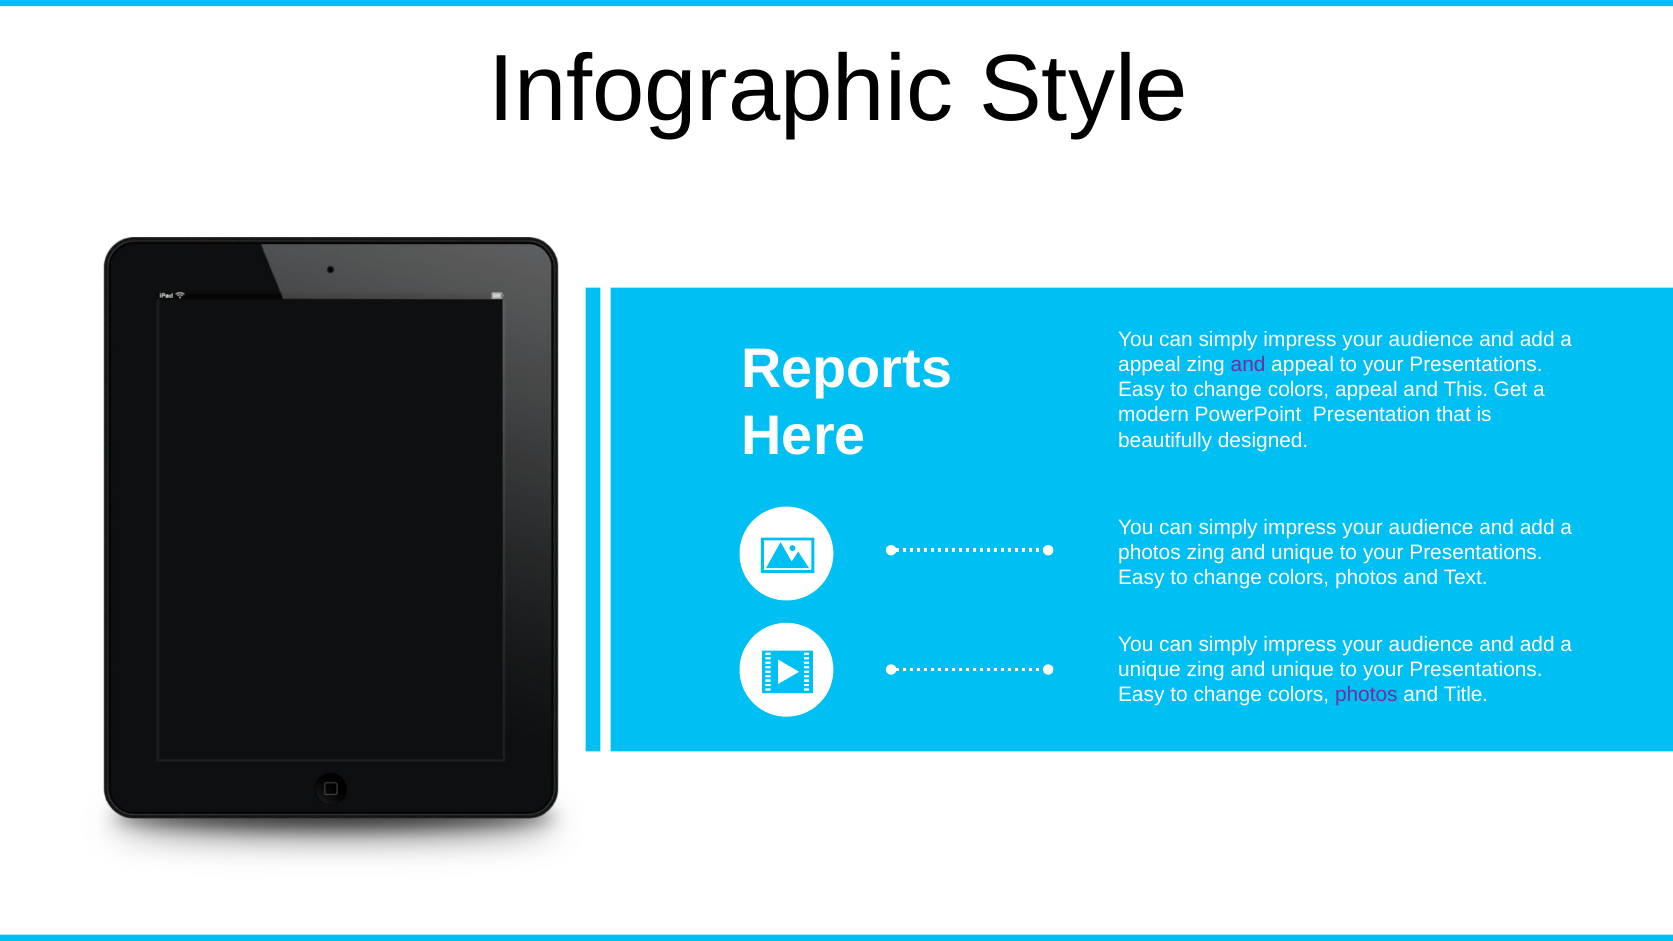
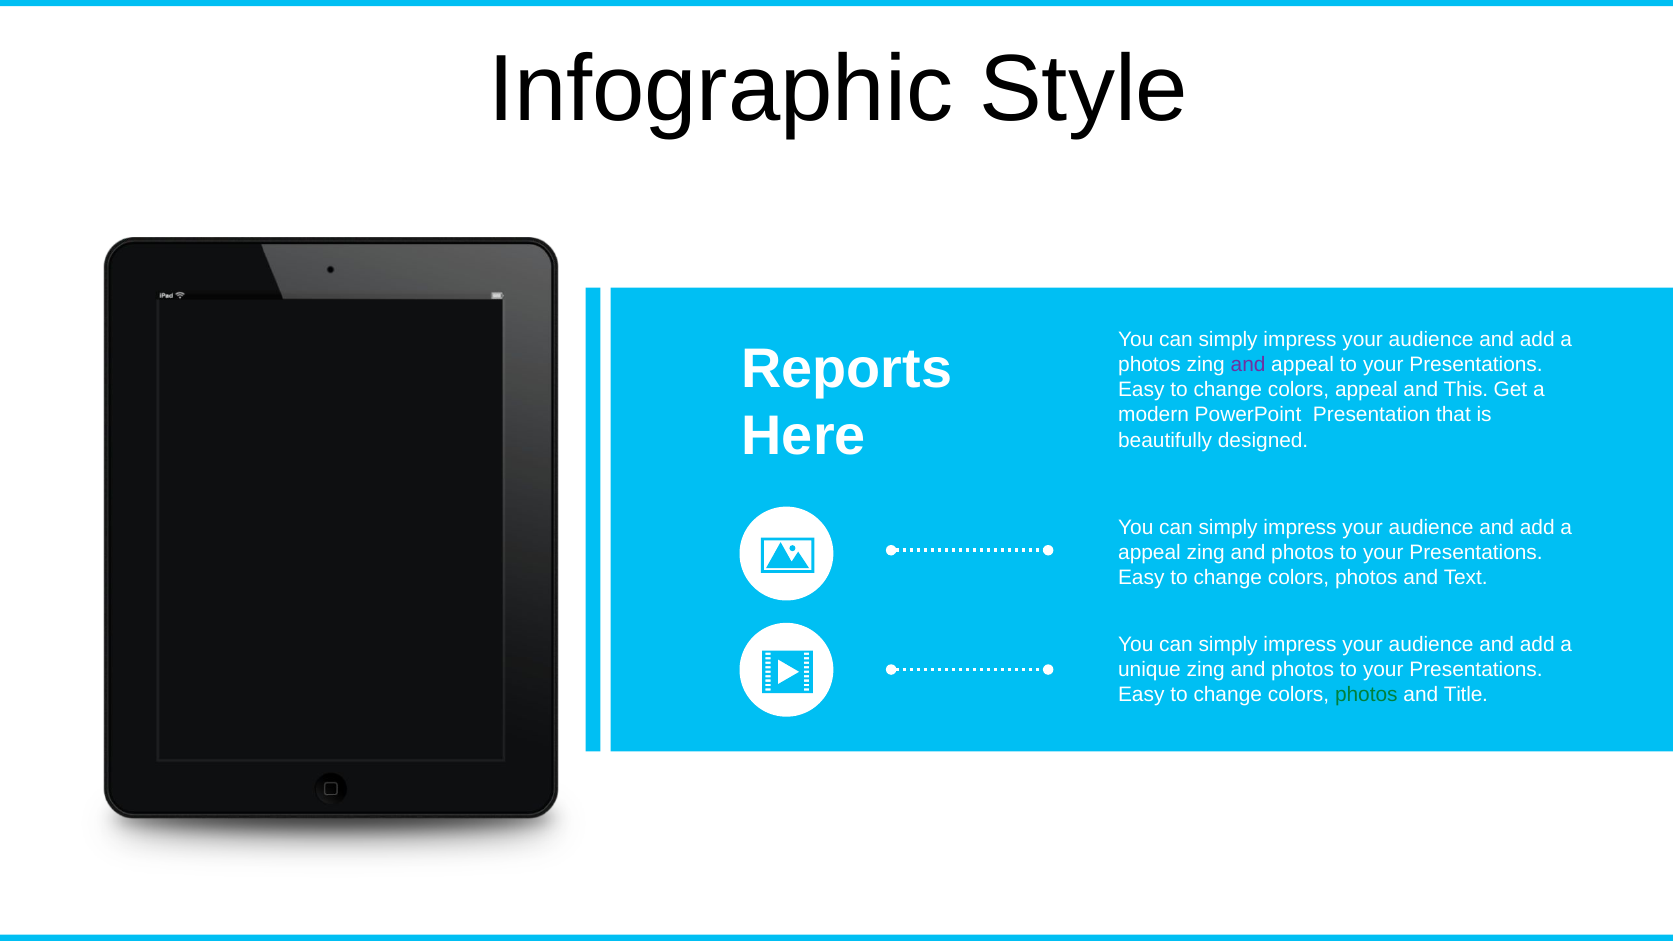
appeal: appeal -> photos (1149, 365)
photos: photos -> appeal (1149, 552)
unique: unique -> photos (1303, 552)
unique zing and unique: unique -> photos (1303, 670)
photos colour: purple -> green (1366, 695)
